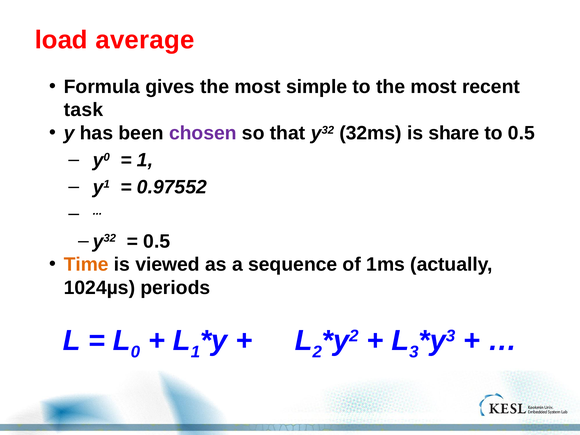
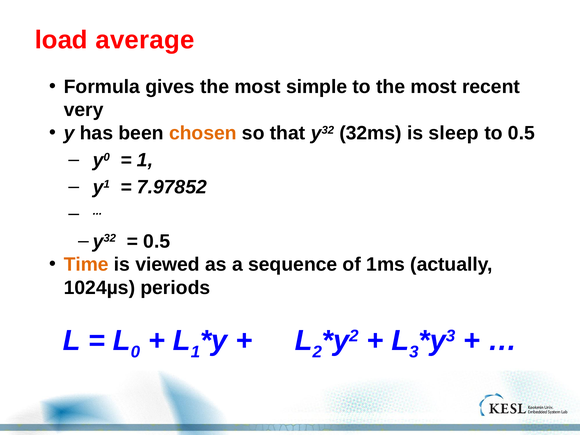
task: task -> very (84, 110)
chosen colour: purple -> orange (203, 133)
share: share -> sleep (454, 133)
0.97552: 0.97552 -> 7.97852 (172, 187)
